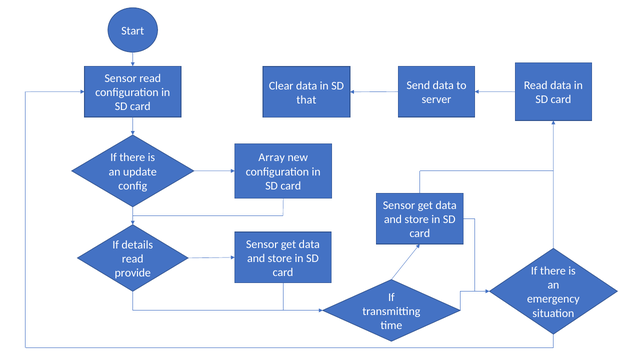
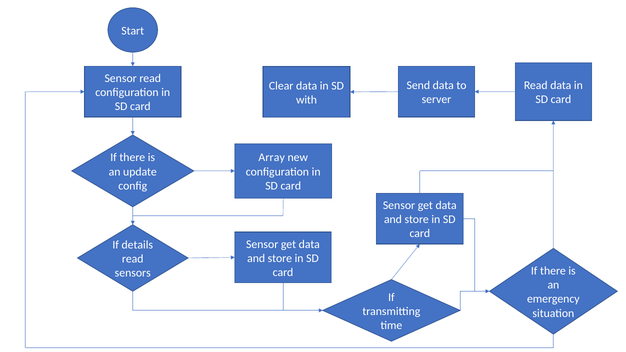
that: that -> with (307, 100)
provide: provide -> sensors (133, 273)
